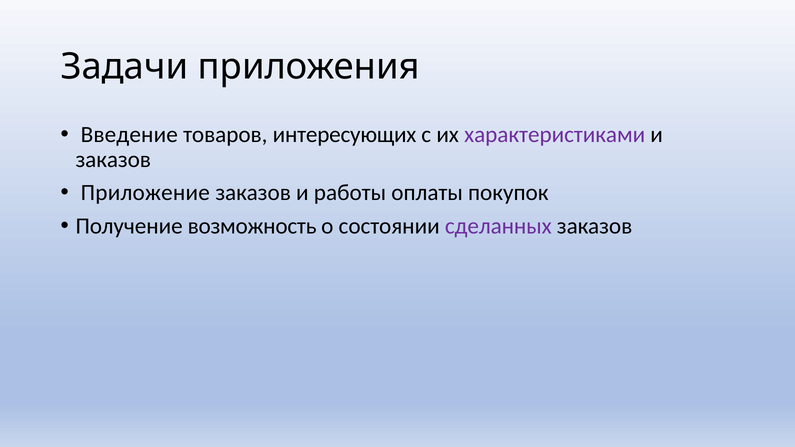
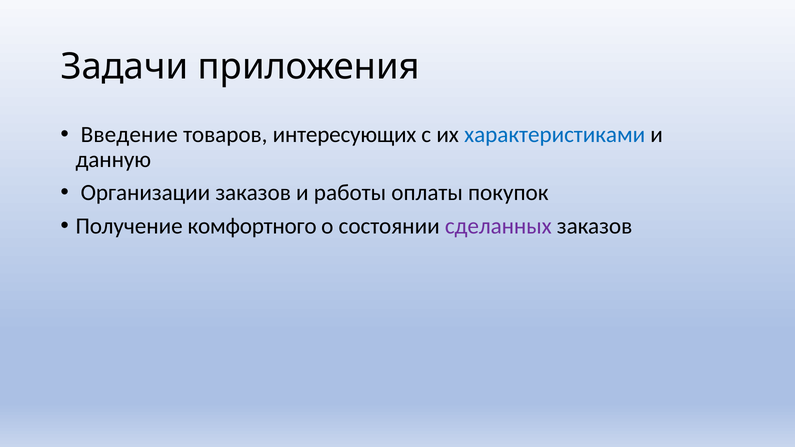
характеристиками colour: purple -> blue (555, 134)
заказов: заказов -> данную (113, 159)
Приложение: Приложение -> Организации (145, 193)
возможность: возможность -> комфортного (252, 226)
